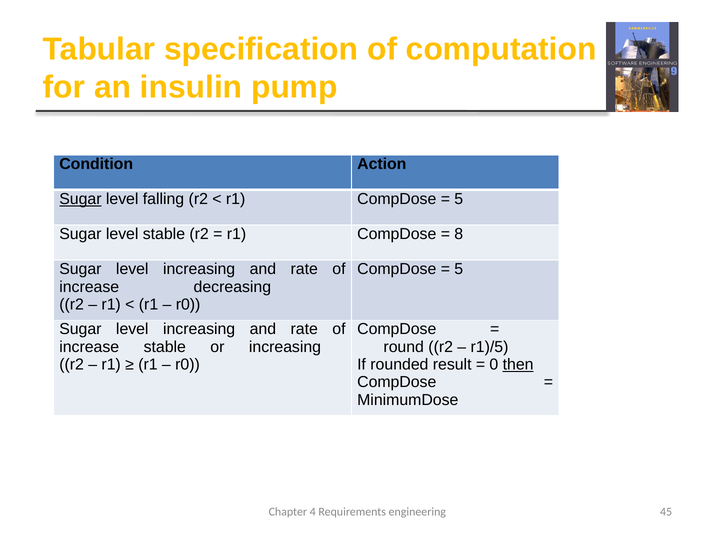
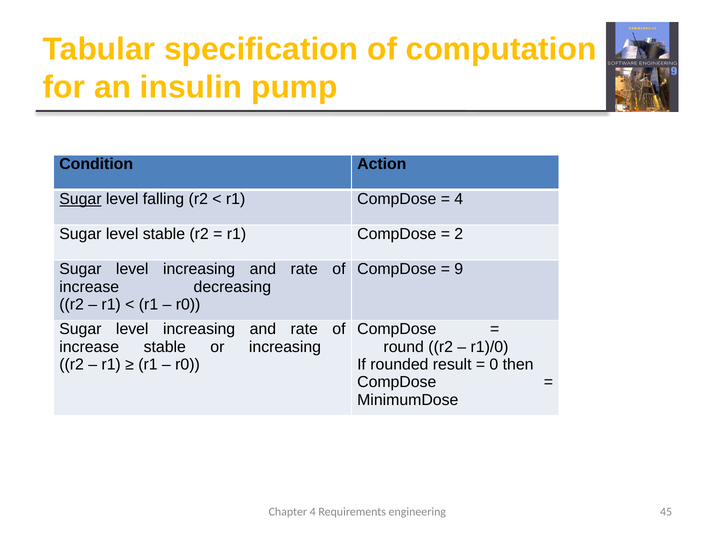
5: 5 -> 4 (459, 199)
8: 8 -> 2 (459, 234)
5: 5 -> 9 (459, 269)
r1)/5: r1)/5 -> r1)/0 (490, 347)
then underline: present -> none (518, 365)
